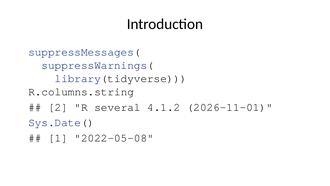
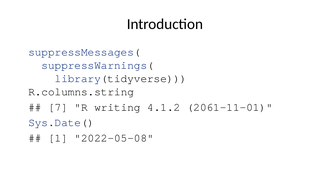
2: 2 -> 7 (58, 107)
several: several -> writing (117, 107)
2026-11-01: 2026-11-01 -> 2061-11-01 (230, 107)
